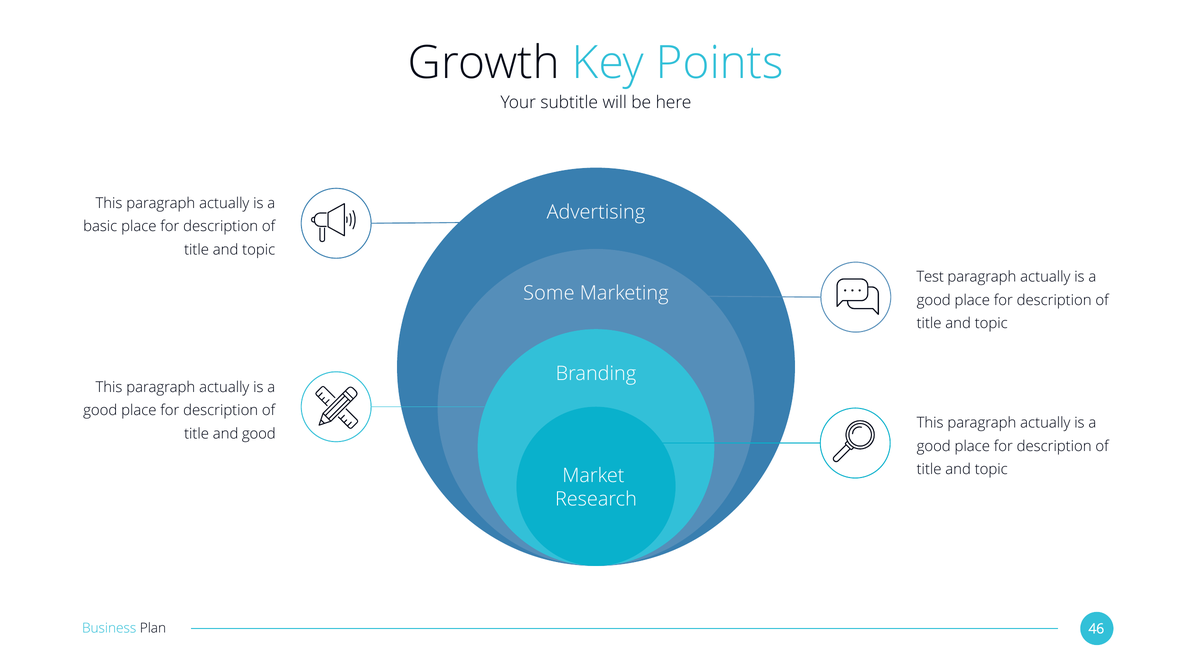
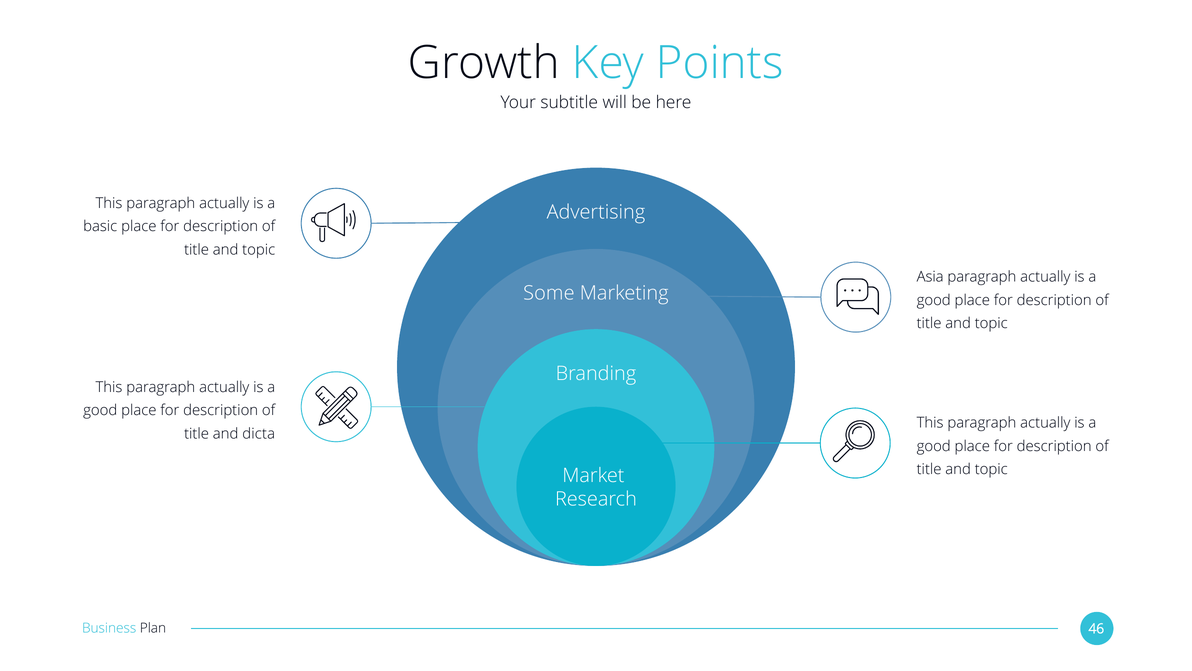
Test: Test -> Asia (930, 277)
and good: good -> dicta (259, 433)
